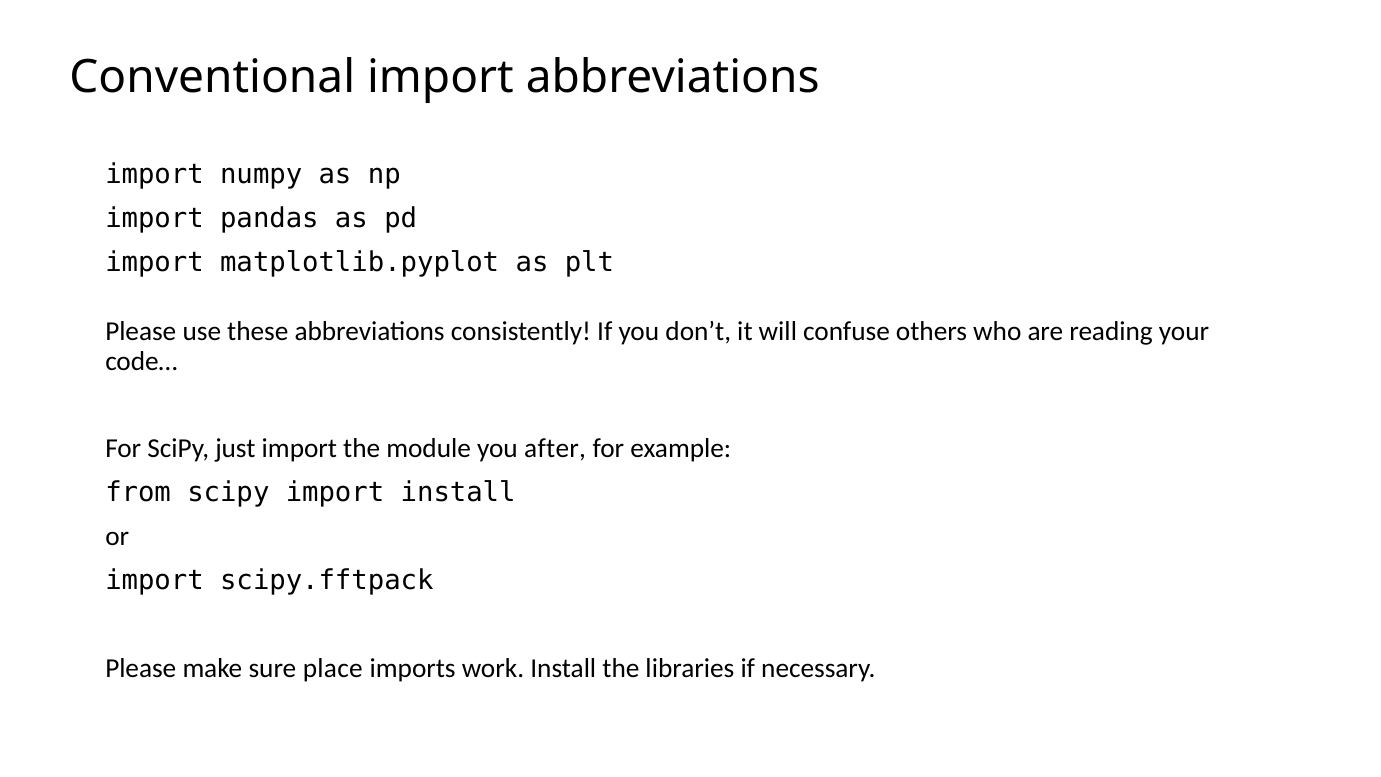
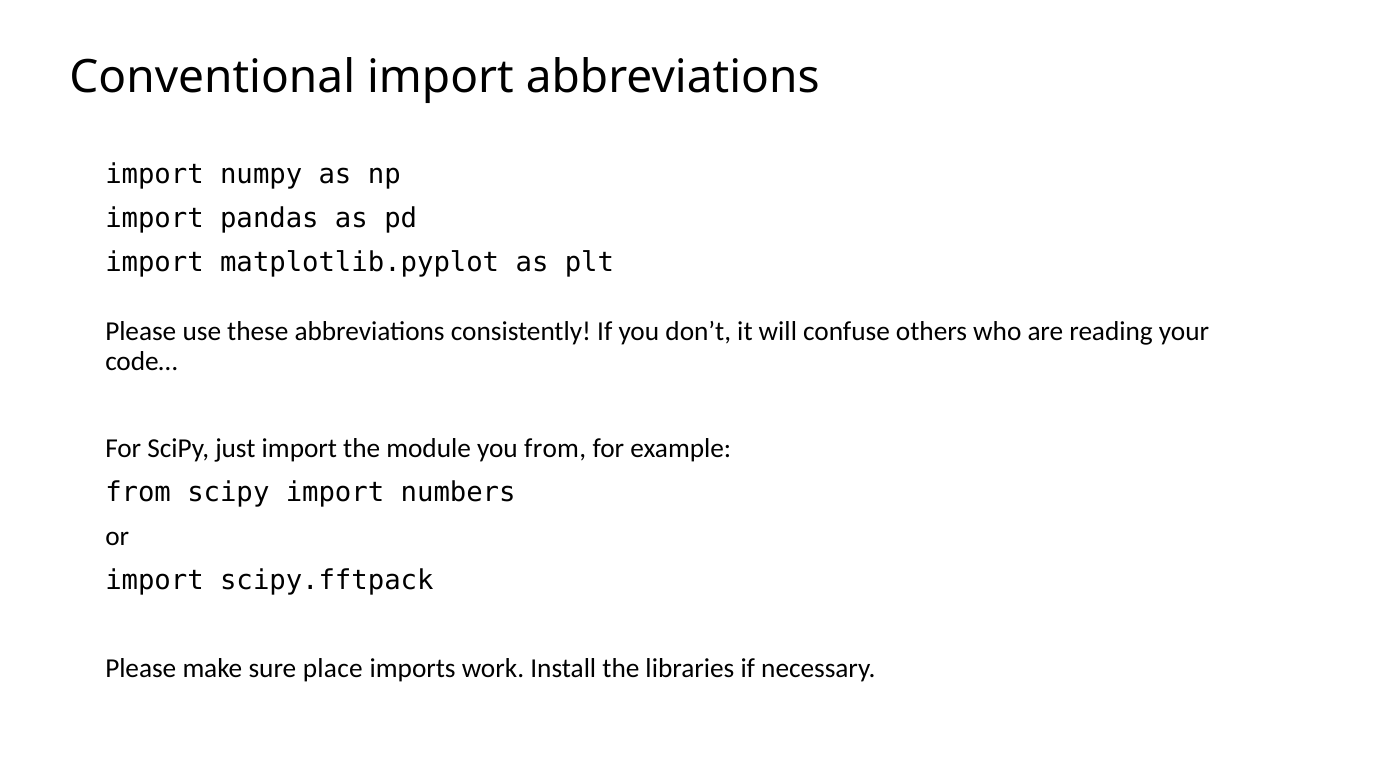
you after: after -> from (555, 449)
import install: install -> numbers (458, 493)
